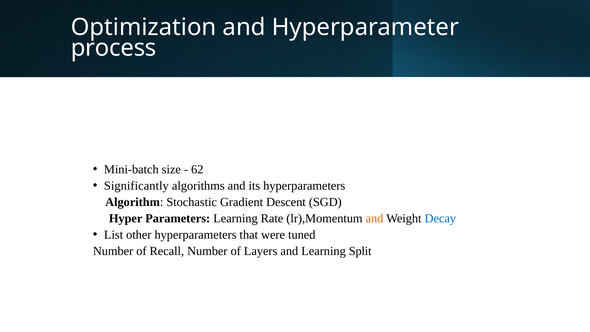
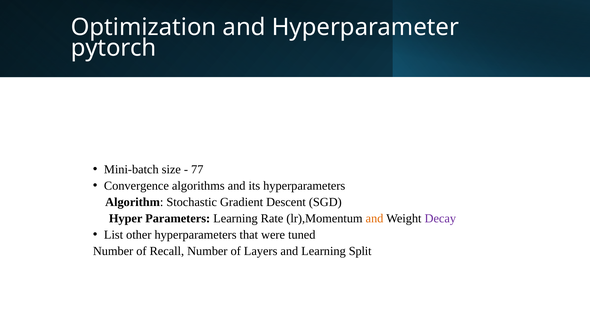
process: process -> pytorch (114, 48)
62: 62 -> 77 (197, 169)
Significantly: Significantly -> Convergence (136, 186)
Decay colour: blue -> purple (440, 218)
